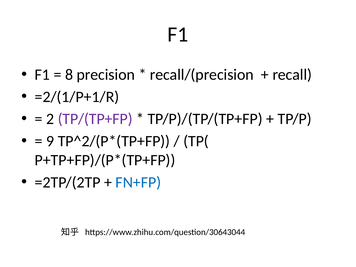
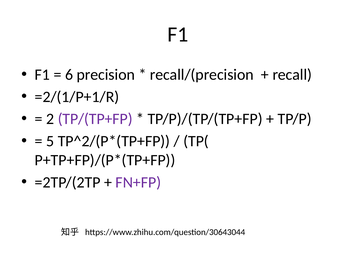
8: 8 -> 6 (69, 75)
9: 9 -> 5 (50, 141)
FN+FP colour: blue -> purple (138, 182)
